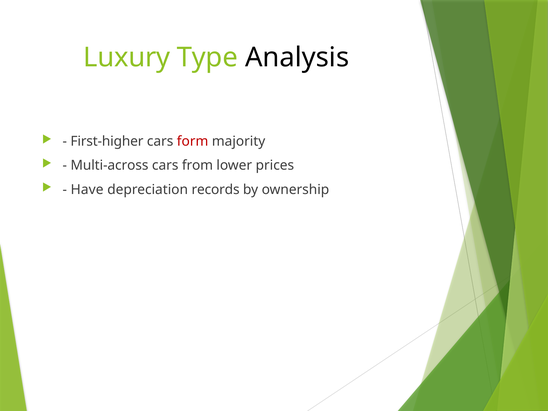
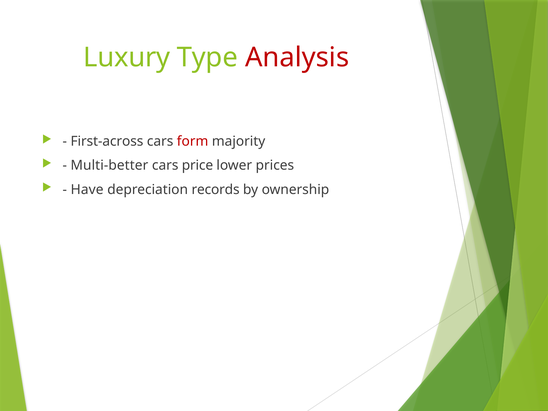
Analysis colour: black -> red (297, 58)
First-higher: First-higher -> First-across (107, 141)
Multi-across: Multi-across -> Multi-better (109, 165)
from: from -> price (197, 165)
